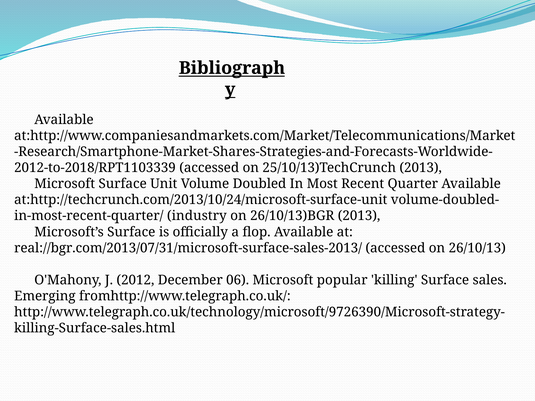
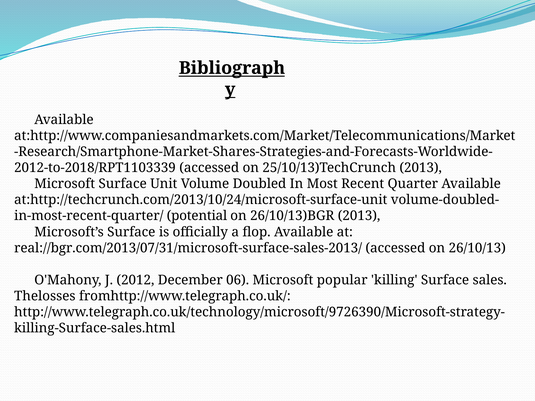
industry: industry -> potential (197, 216)
Emerging: Emerging -> Thelosses (45, 296)
